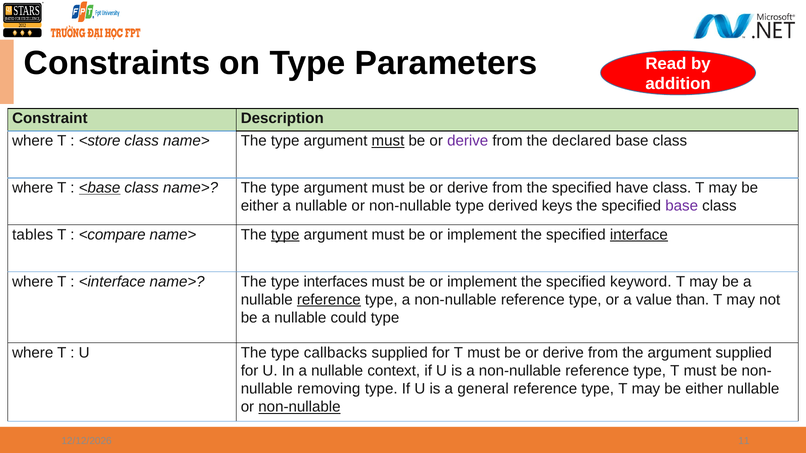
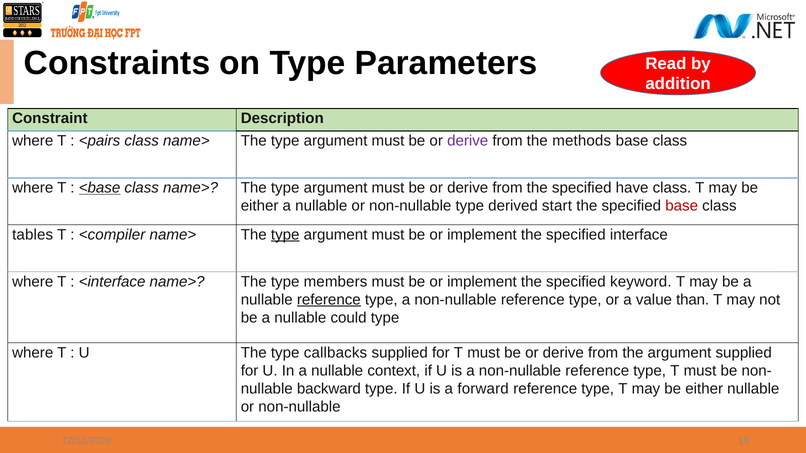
<store: <store -> <pairs (100, 141)
must underline: present -> none (388, 141)
declared: declared -> methods (582, 141)
keys: keys -> start (557, 206)
base colour: purple -> red (682, 206)
<compare: <compare -> <compiler (112, 235)
interface underline: present -> none (639, 235)
interfaces: interfaces -> members (335, 282)
removing: removing -> backward (329, 389)
general: general -> forward (483, 389)
non-nullable underline: present -> none (299, 407)
11: 11 -> 16 (744, 441)
